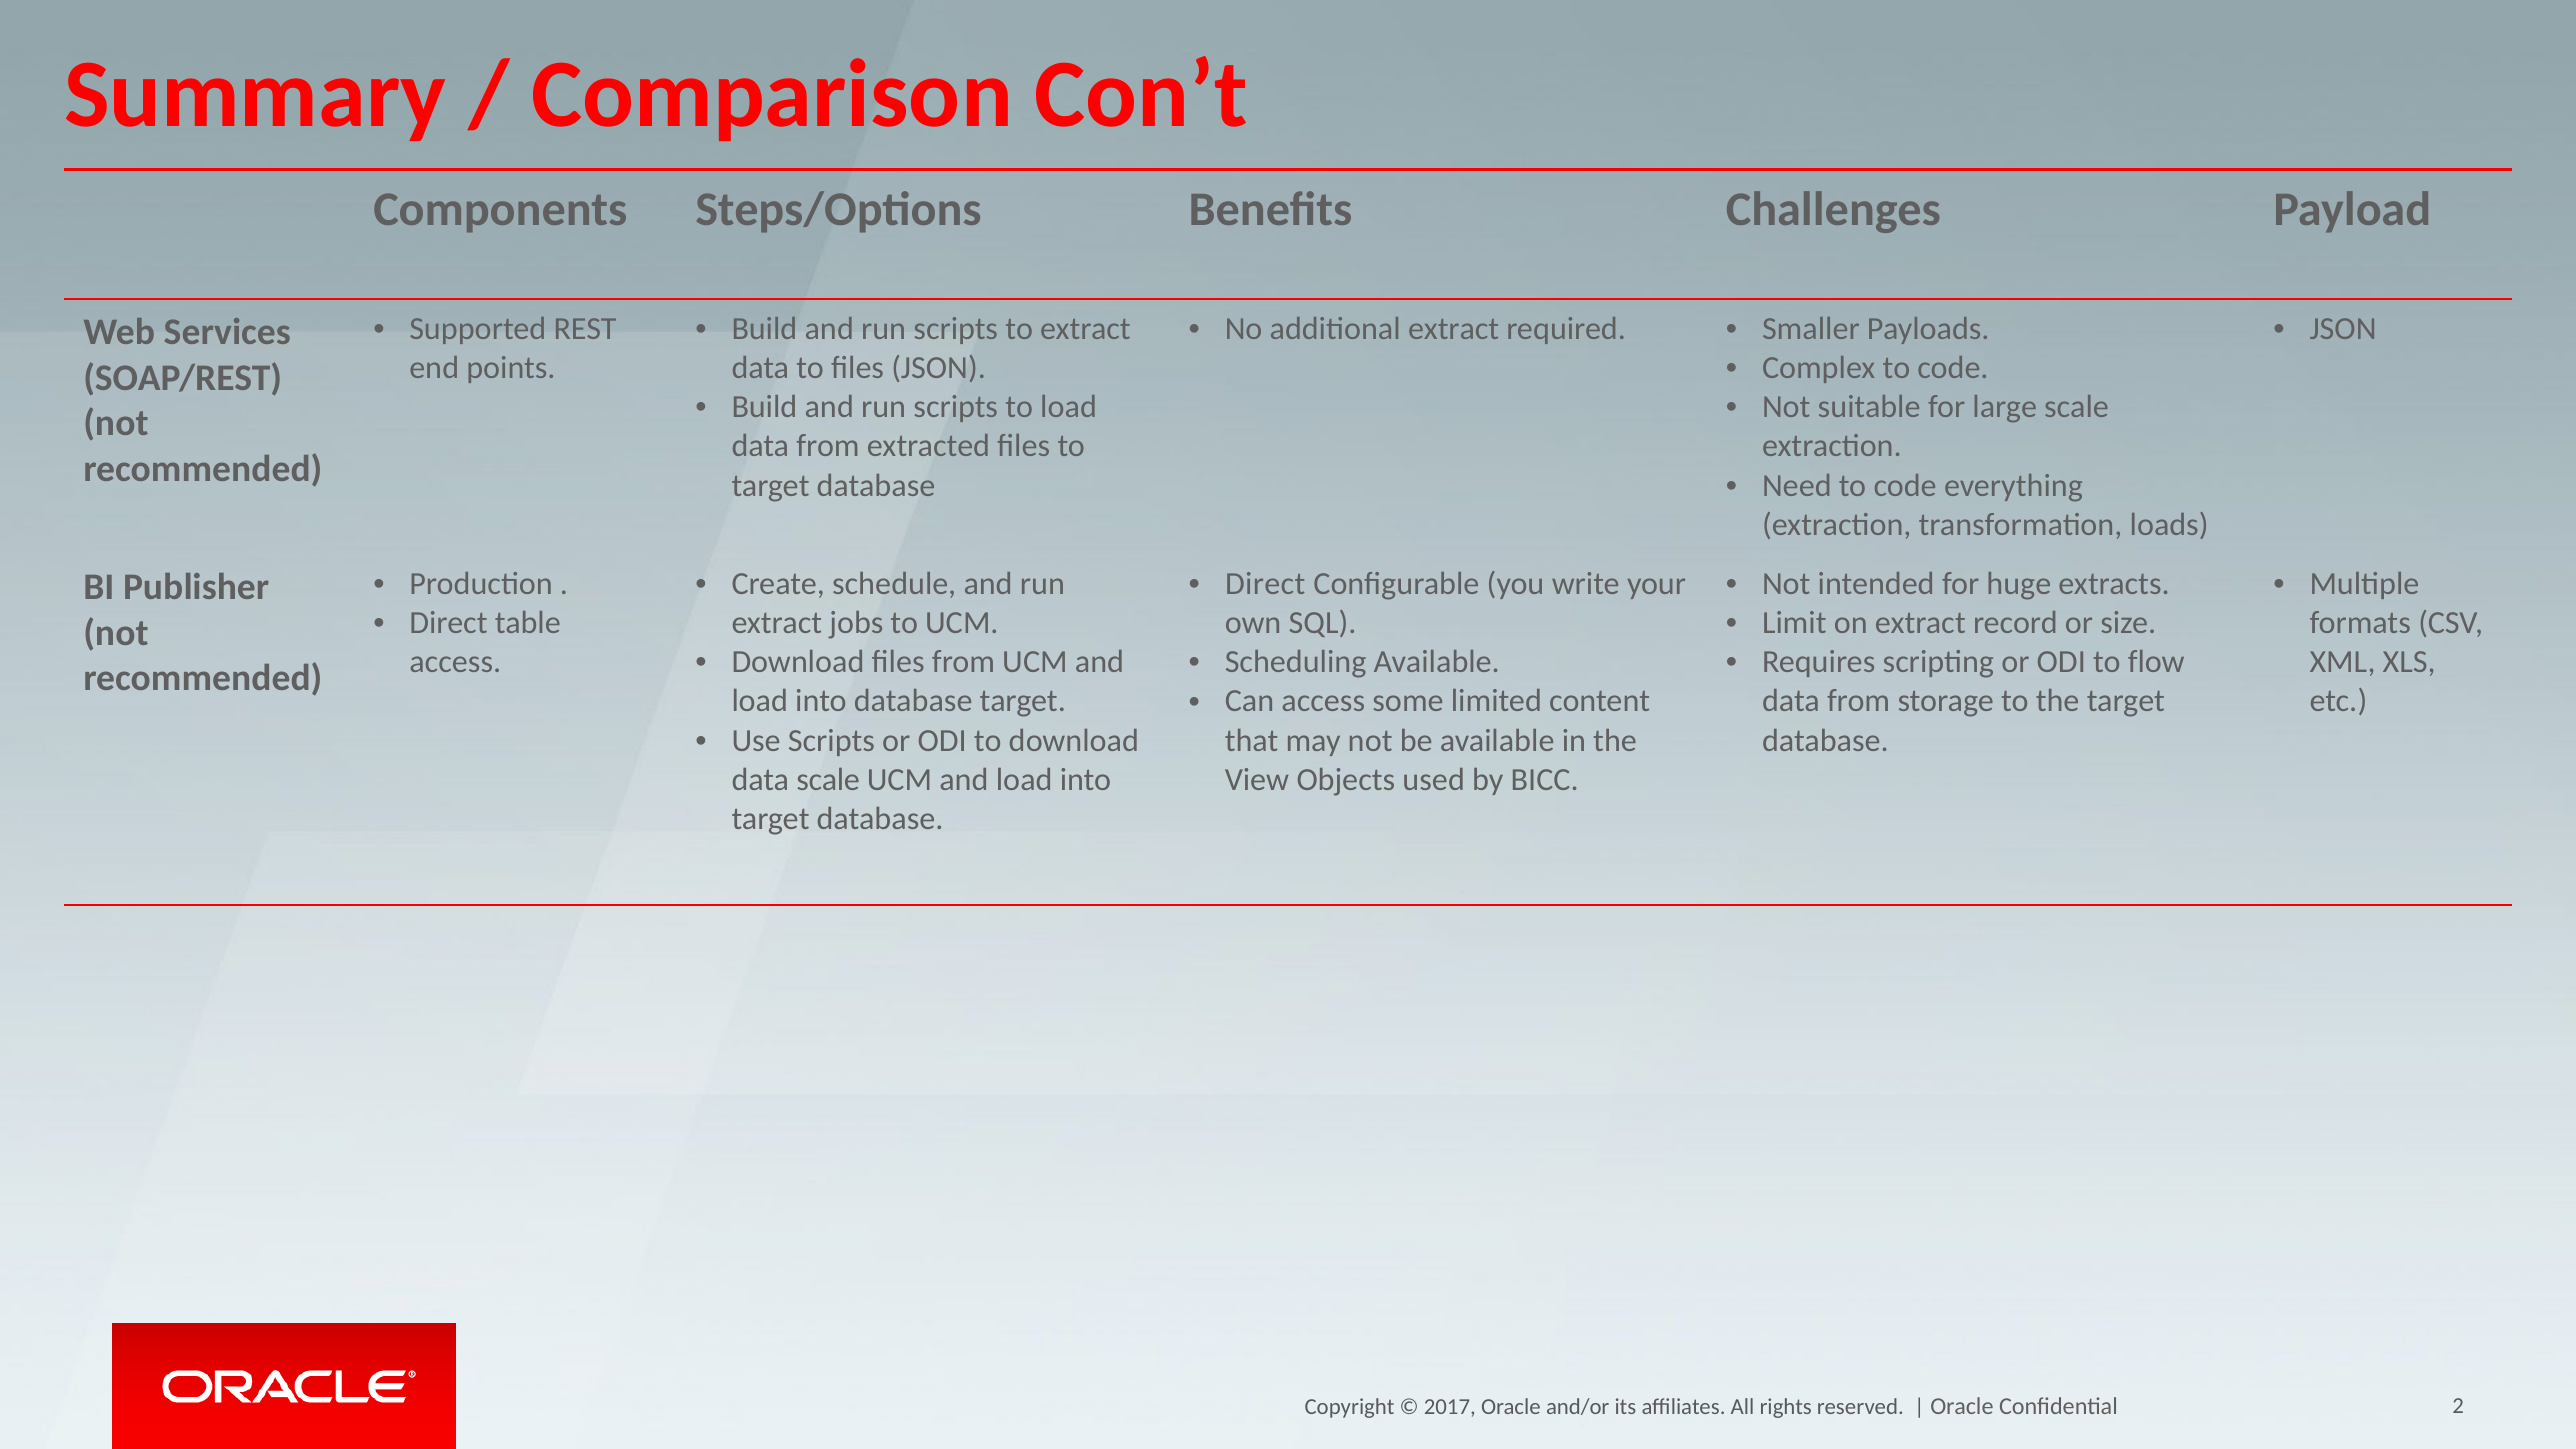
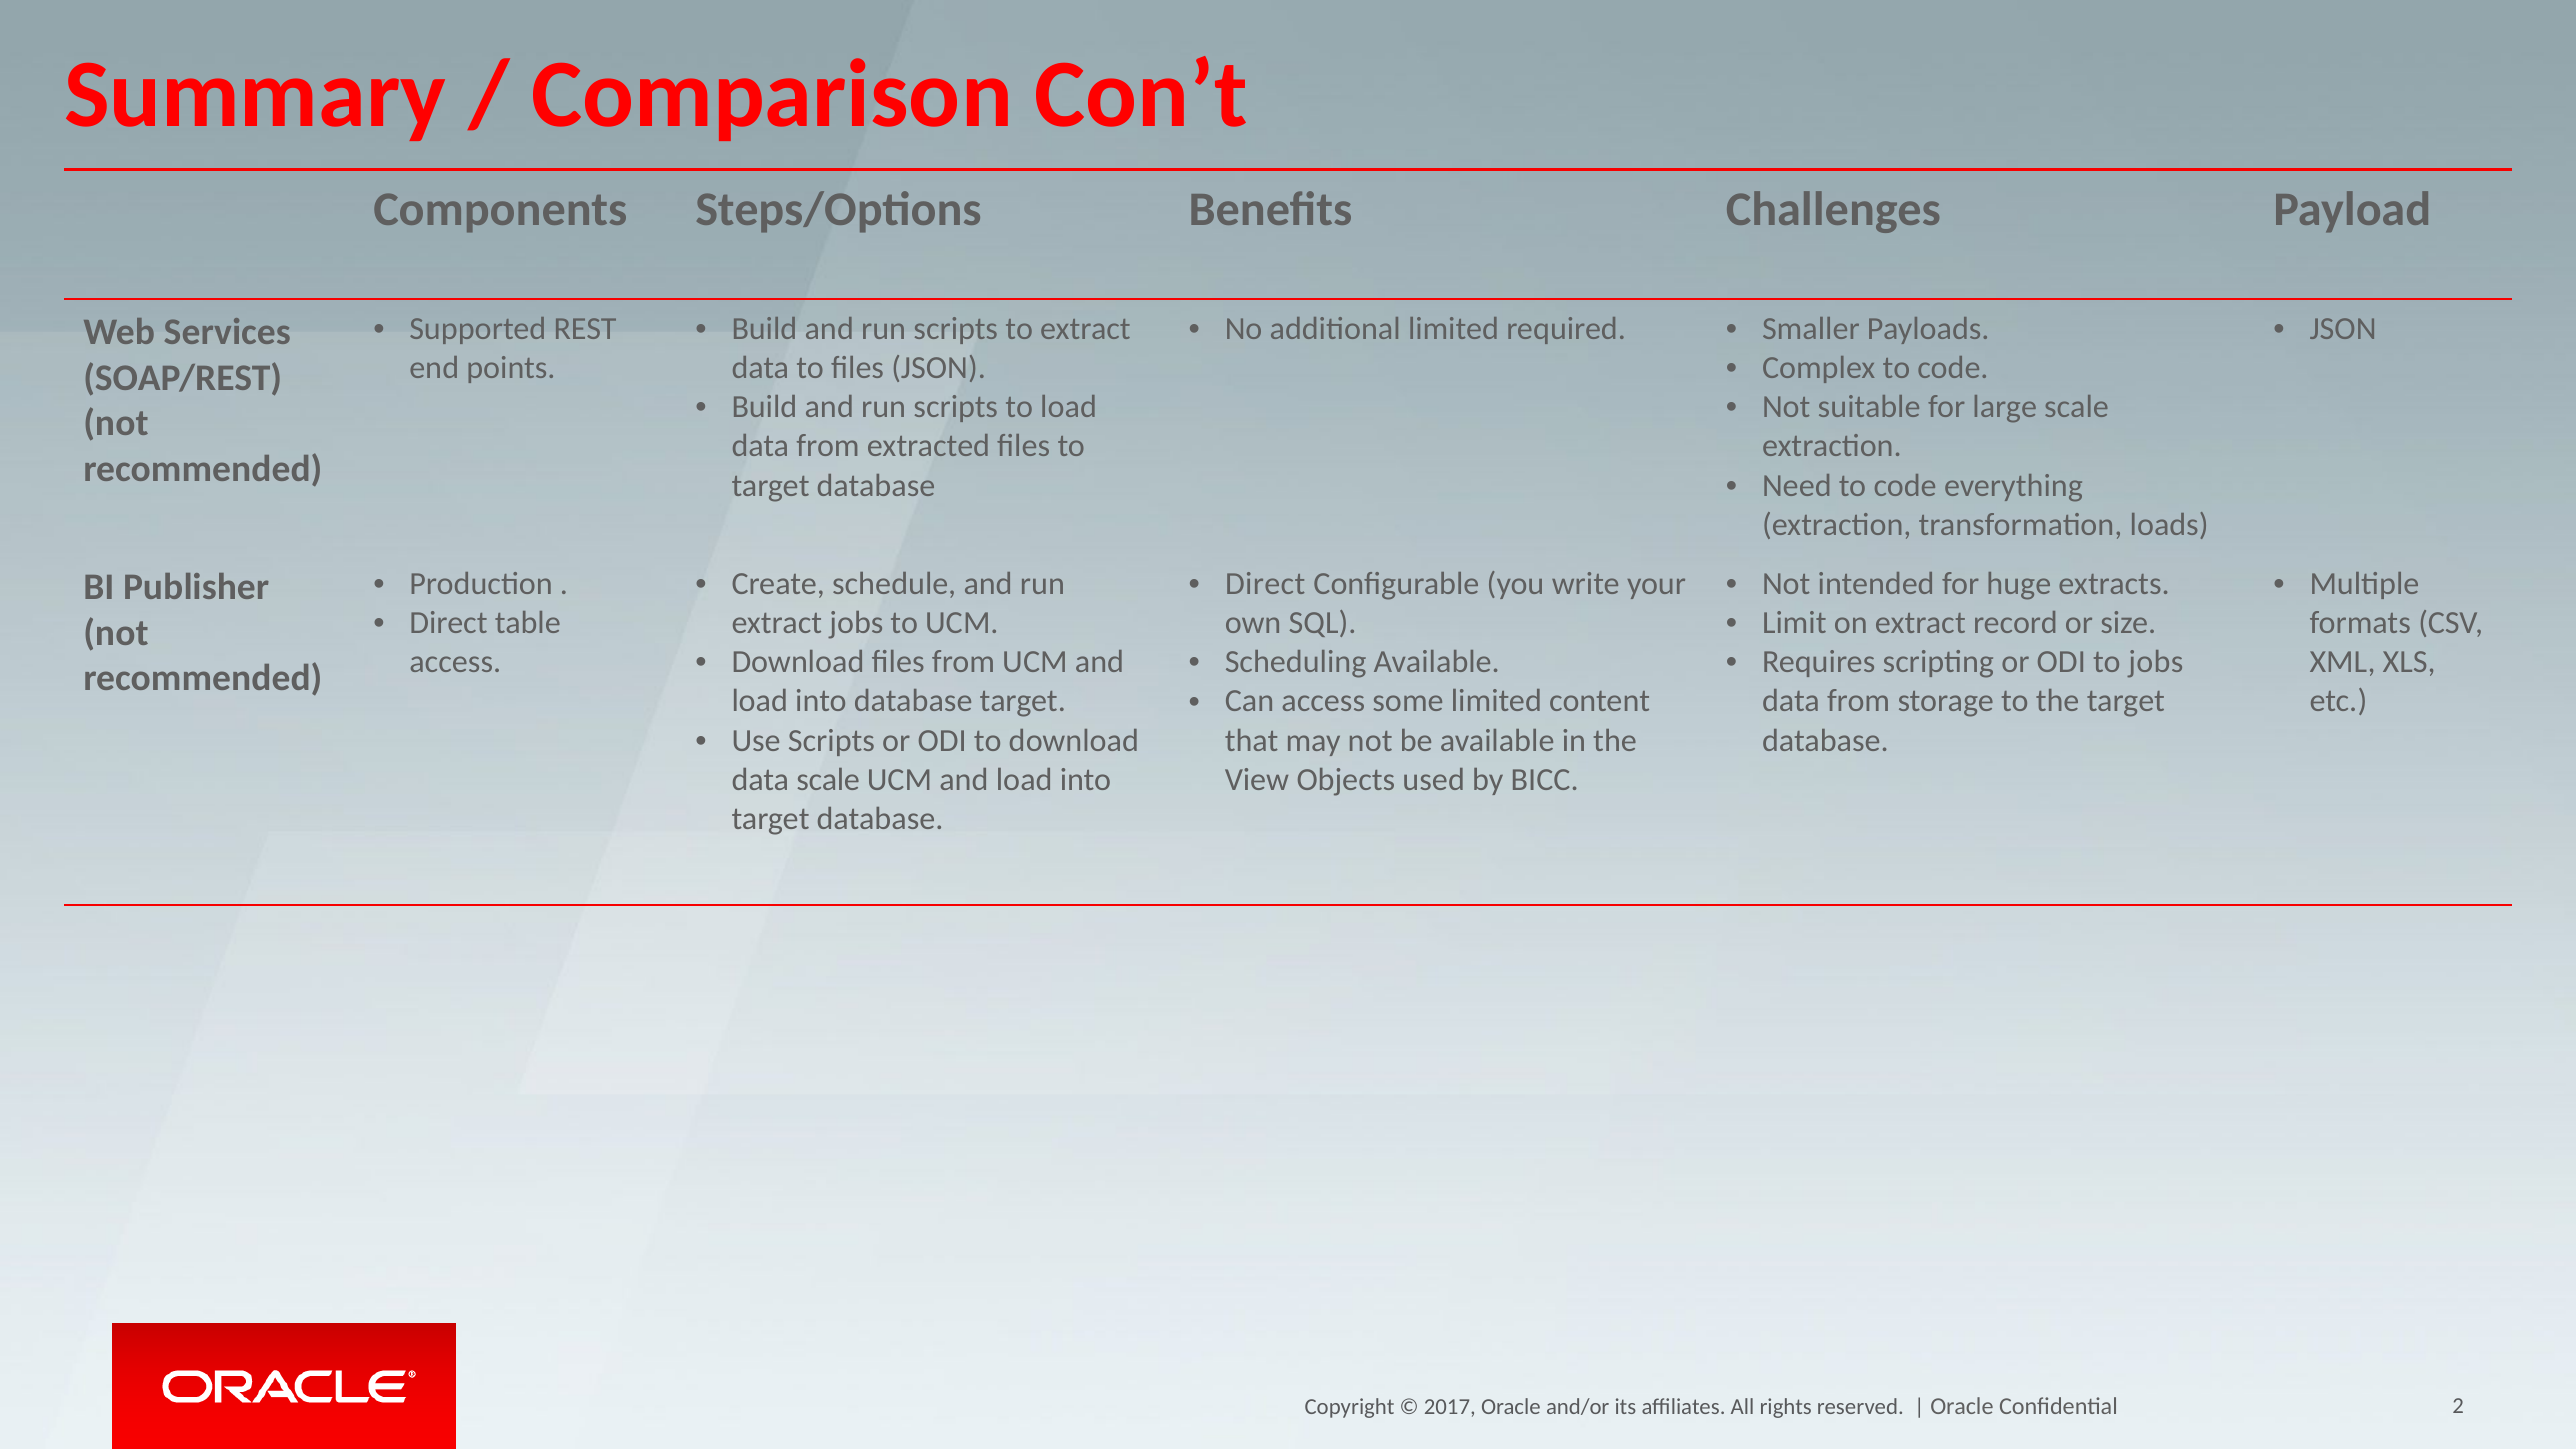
additional extract: extract -> limited (1454, 329)
to flow: flow -> jobs (2156, 662)
